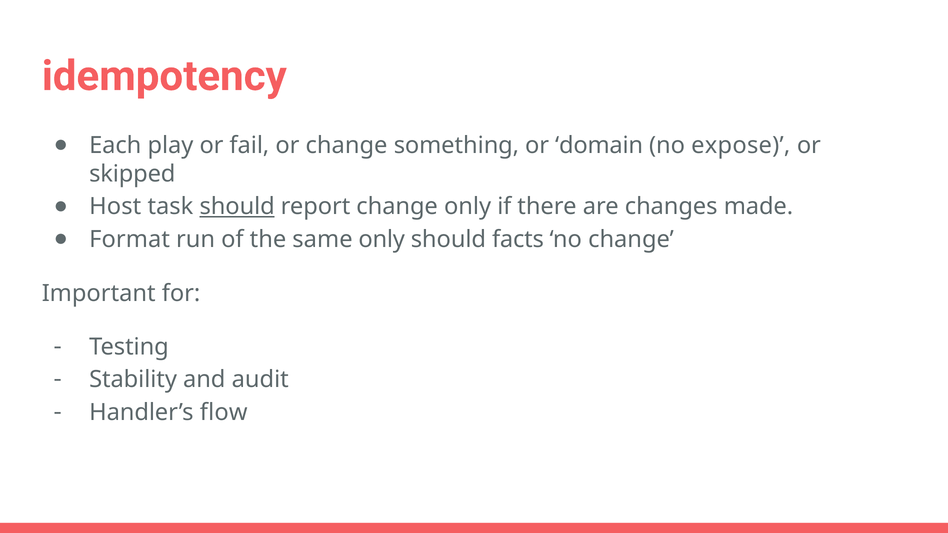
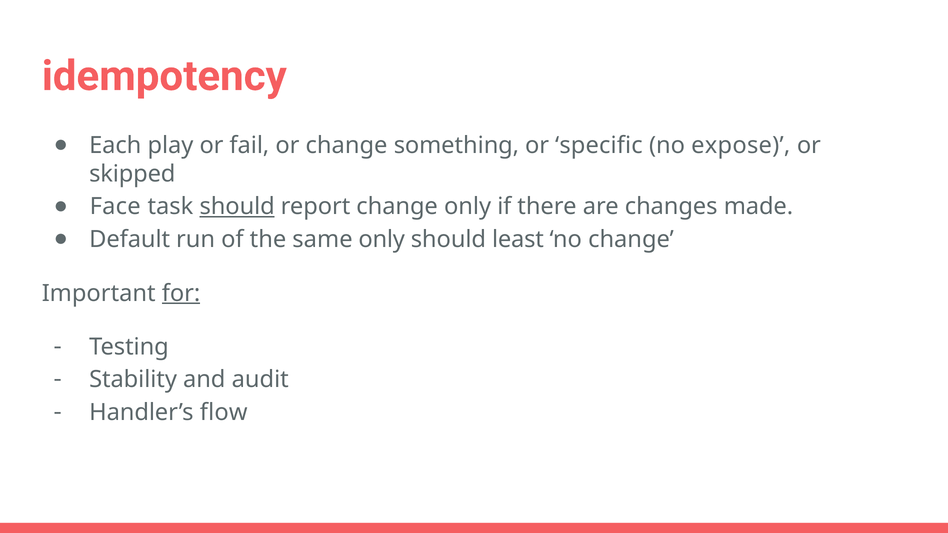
domain: domain -> specific (599, 146)
Host: Host -> Face (115, 207)
Format: Format -> Default (130, 239)
facts: facts -> least (518, 239)
for underline: none -> present (181, 293)
